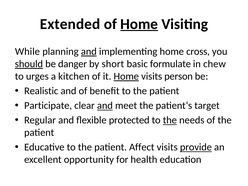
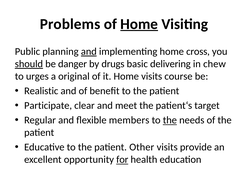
Extended: Extended -> Problems (70, 24)
While: While -> Public (27, 52)
short: short -> drugs (113, 64)
formulate: formulate -> delivering (170, 64)
kitchen: kitchen -> original (74, 76)
Home underline: present -> none (126, 76)
person: person -> course (178, 76)
and underline: present -> none (105, 106)
protected: protected -> members (129, 120)
Affect: Affect -> Other (142, 147)
provide underline: present -> none (196, 147)
for underline: none -> present (122, 160)
